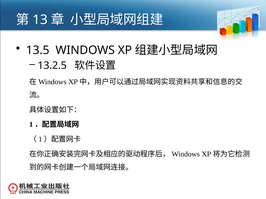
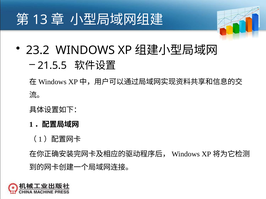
13.5: 13.5 -> 23.2 (38, 50)
13.2.5: 13.2.5 -> 21.5.5 (52, 66)
